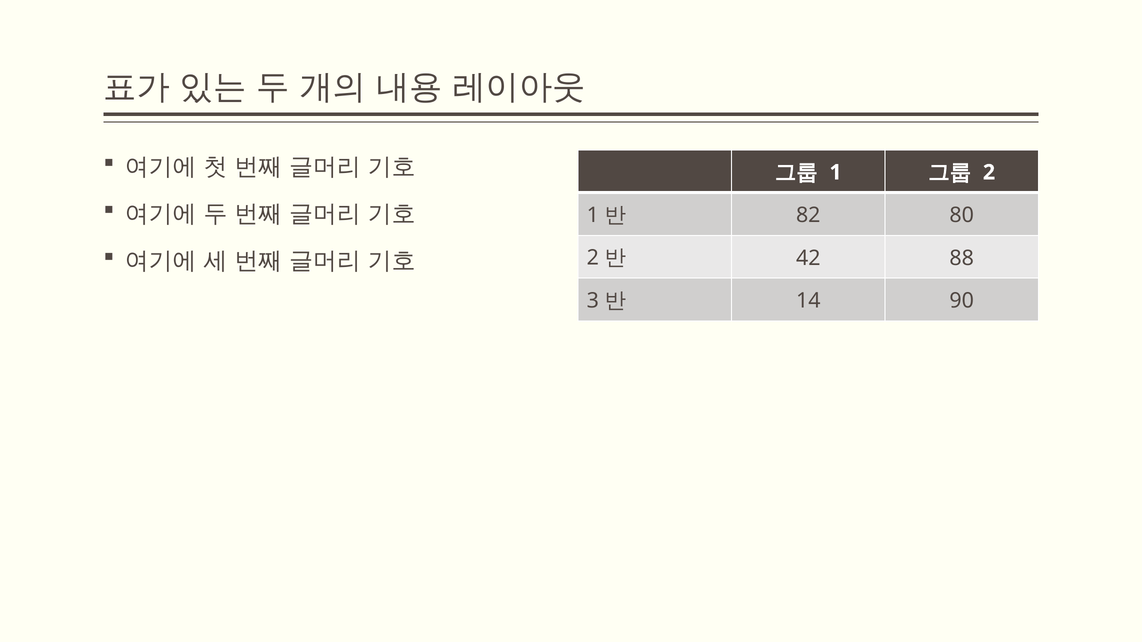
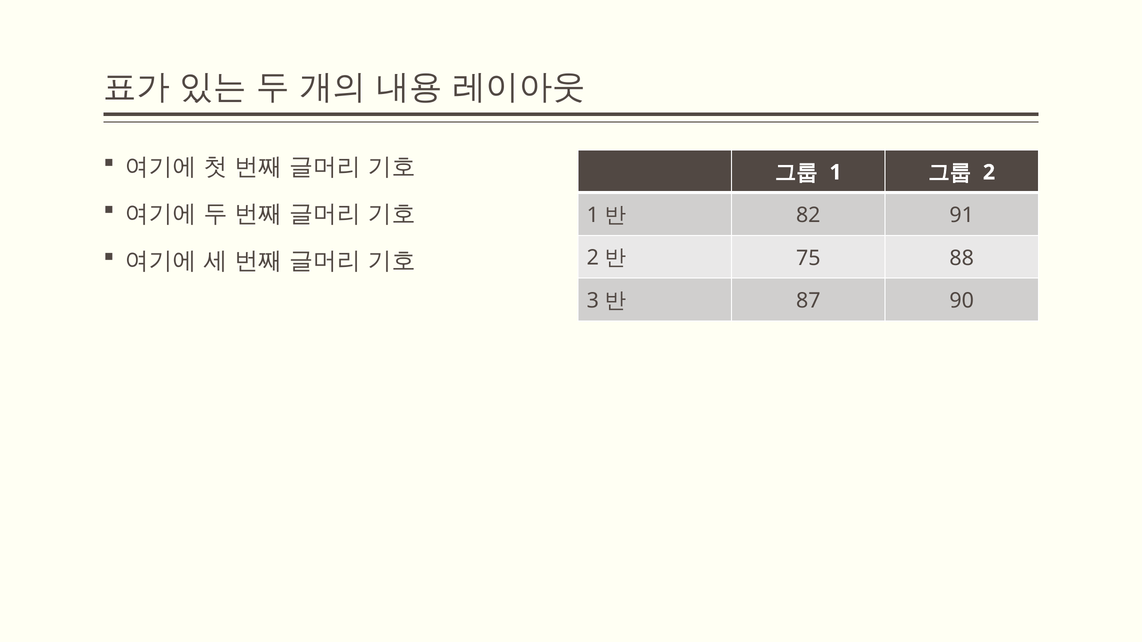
80: 80 -> 91 (962, 215)
42: 42 -> 75 (808, 258)
14: 14 -> 87 (808, 301)
